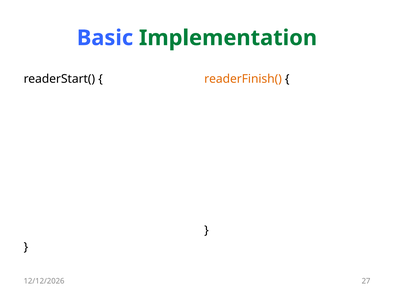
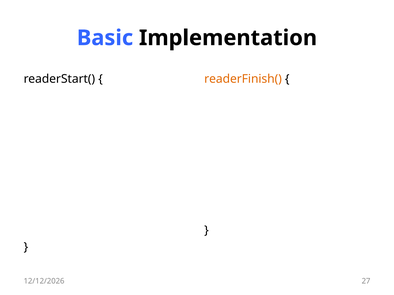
Implementation colour: green -> black (228, 38)
